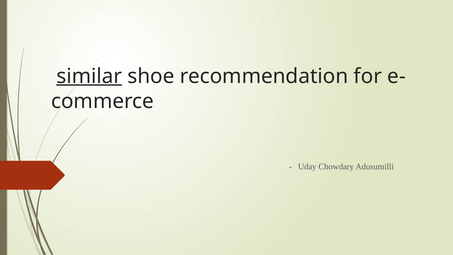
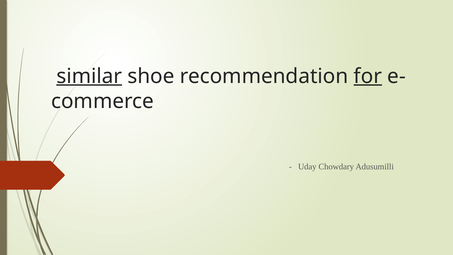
for underline: none -> present (368, 76)
